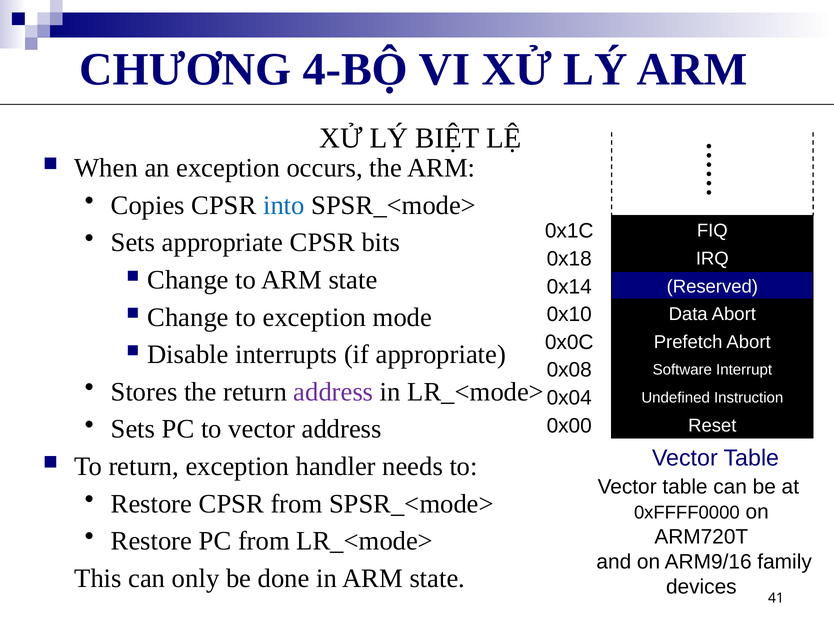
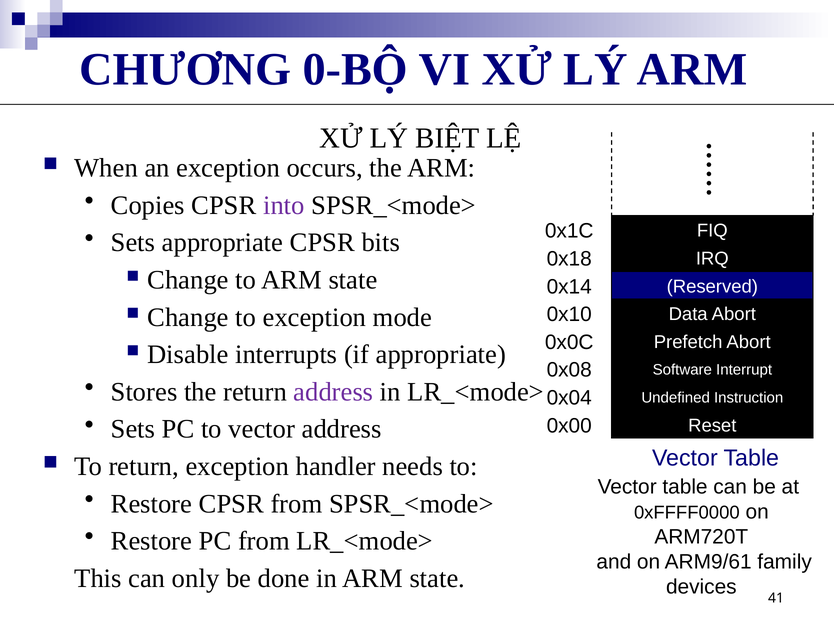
4-BỘ: 4-BỘ -> 0-BỘ (355, 69)
into colour: blue -> purple (284, 205)
ARM9/16: ARM9/16 -> ARM9/61 (708, 561)
